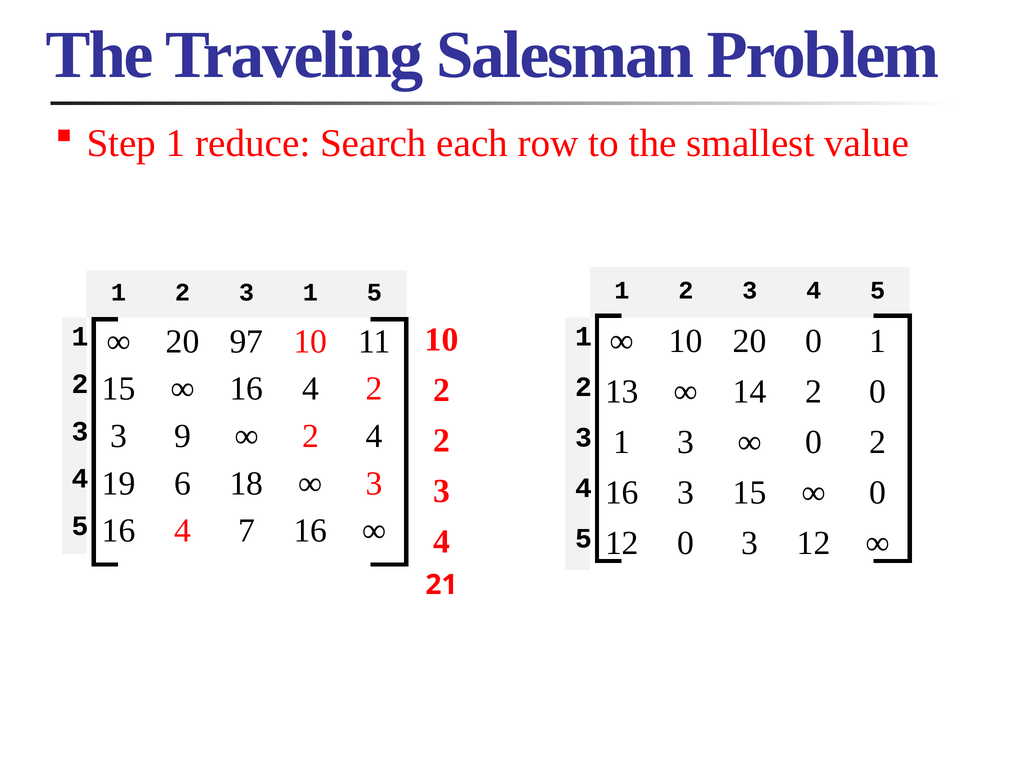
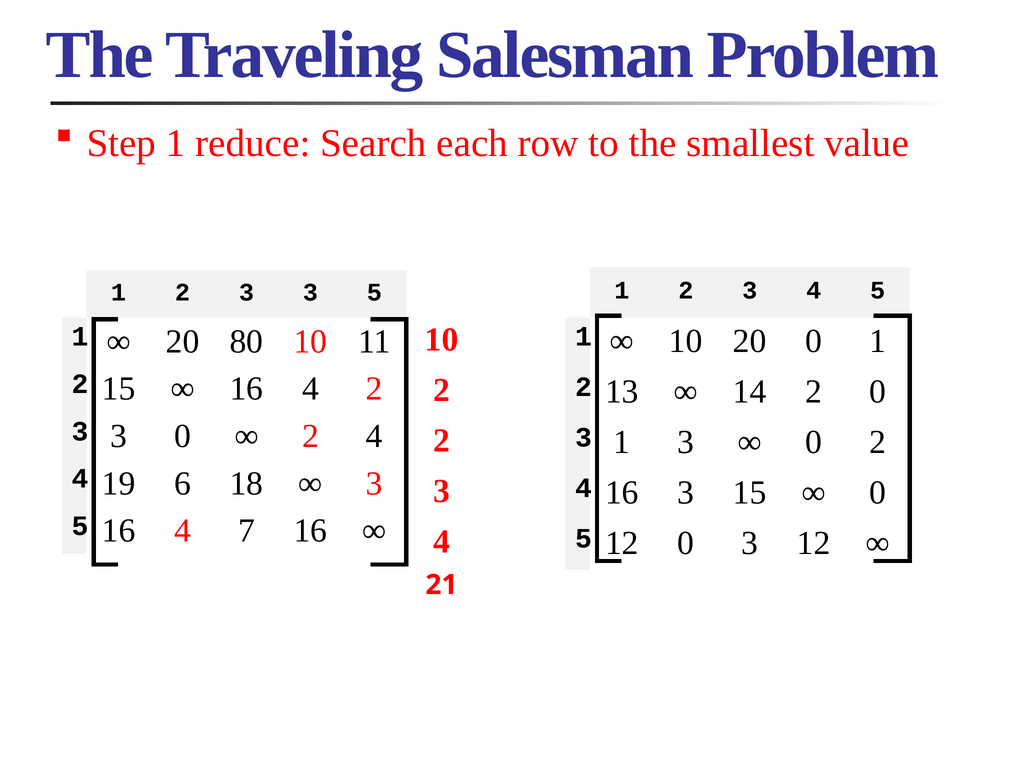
1 2 3 1: 1 -> 3 (310, 292)
97: 97 -> 80 (246, 341)
9: 9 -> 0 (183, 436)
